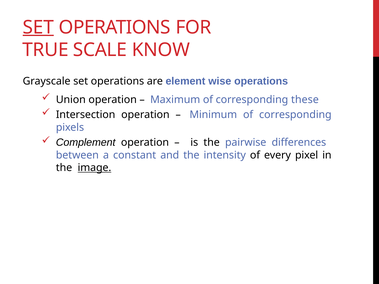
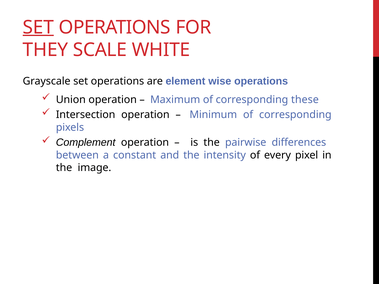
TRUE: TRUE -> THEY (45, 50)
KNOW: KNOW -> WHITE (161, 50)
image underline: present -> none (94, 168)
